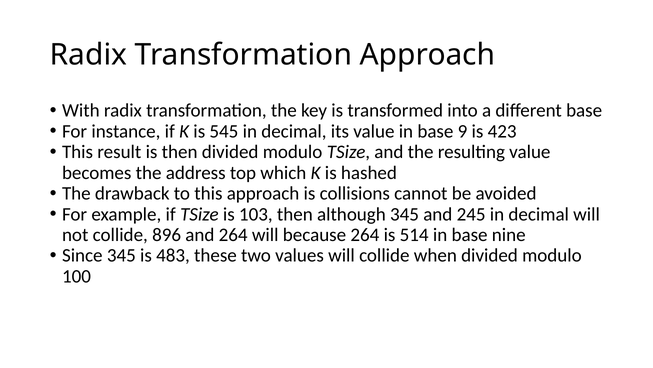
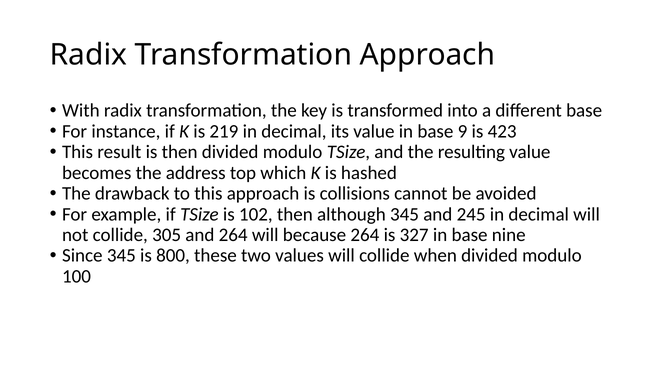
545: 545 -> 219 (224, 131)
103: 103 -> 102 (256, 214)
896: 896 -> 305 (167, 234)
514: 514 -> 327 (414, 234)
483: 483 -> 800 (173, 255)
